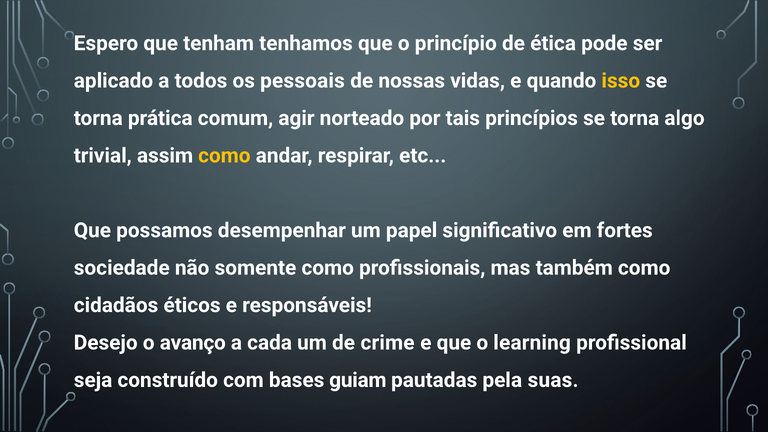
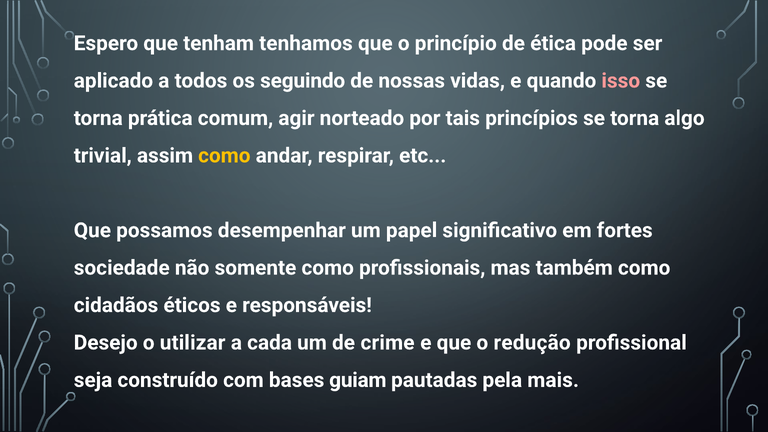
pessoais: pessoais -> seguindo (303, 81)
isso colour: yellow -> pink (621, 81)
avanço: avanço -> utilizar (193, 343)
learning: learning -> redução (532, 343)
suas: suas -> mais (553, 380)
